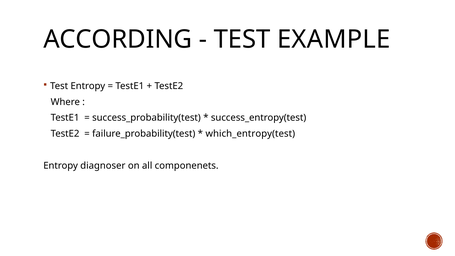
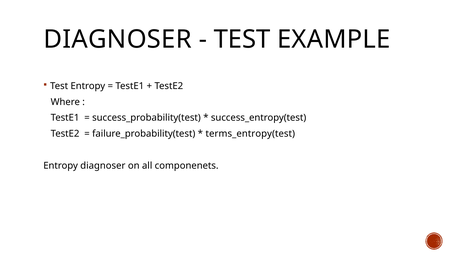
ACCORDING: ACCORDING -> DIAGNOSER (118, 39)
which_entropy(test: which_entropy(test -> terms_entropy(test (250, 134)
